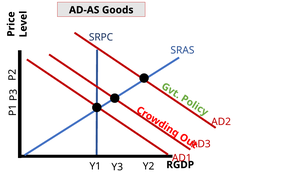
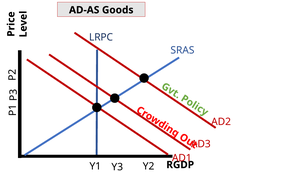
SRPC: SRPC -> LRPC (101, 37)
